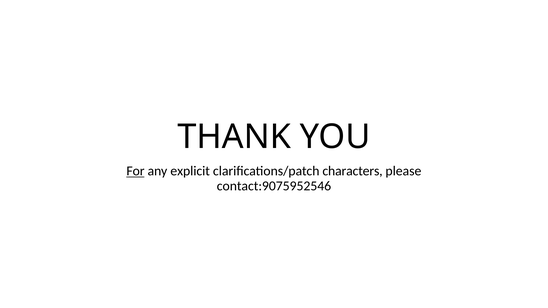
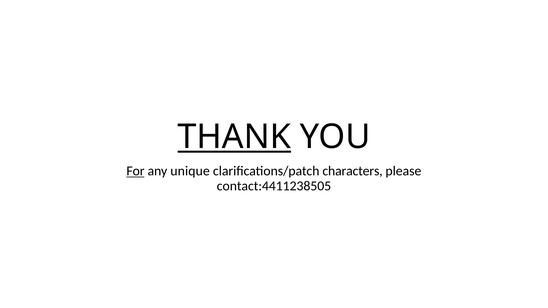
THANK underline: none -> present (234, 137)
explicit: explicit -> unique (190, 171)
contact:9075952546: contact:9075952546 -> contact:4411238505 (274, 186)
